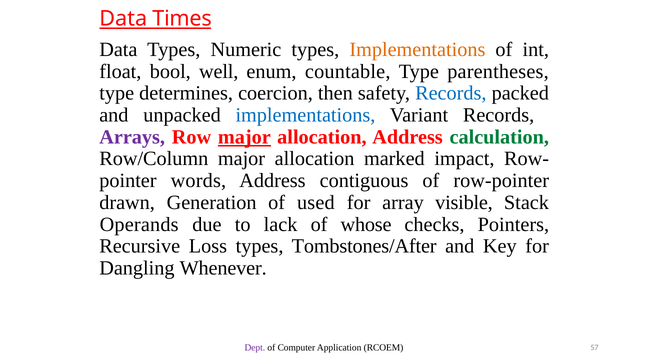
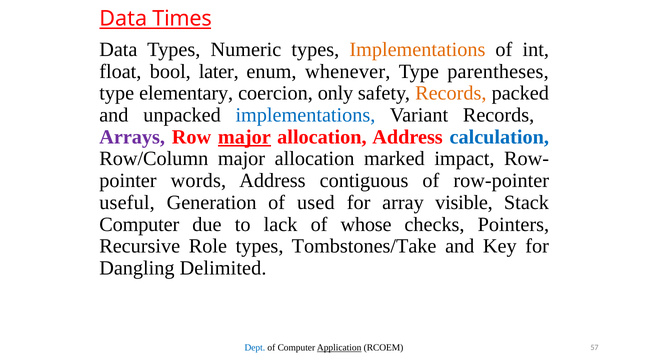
well: well -> later (219, 72)
countable: countable -> whenever (348, 72)
determines: determines -> elementary (186, 93)
then: then -> only (335, 93)
Records colour: blue -> orange (451, 93)
calculation colour: green -> blue (499, 137)
drawn: drawn -> useful (127, 203)
Operands: Operands -> Computer (139, 225)
Loss: Loss -> Role (208, 247)
Tombstones/After: Tombstones/After -> Tombstones/Take (364, 247)
Whenever: Whenever -> Delimited (223, 268)
Dept colour: purple -> blue (255, 348)
Application underline: none -> present (339, 348)
